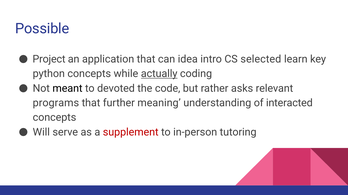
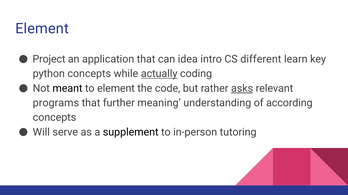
Possible: Possible -> Element (42, 29)
selected: selected -> different (261, 59)
to devoted: devoted -> element (116, 89)
asks underline: none -> present (242, 89)
interacted: interacted -> according (289, 103)
supplement colour: red -> black (131, 133)
